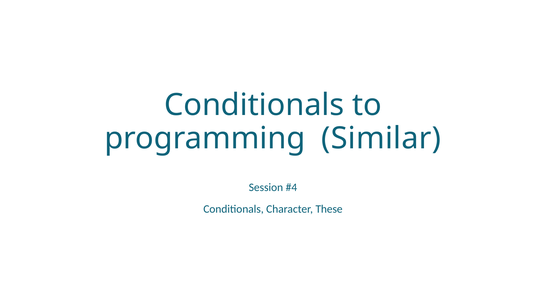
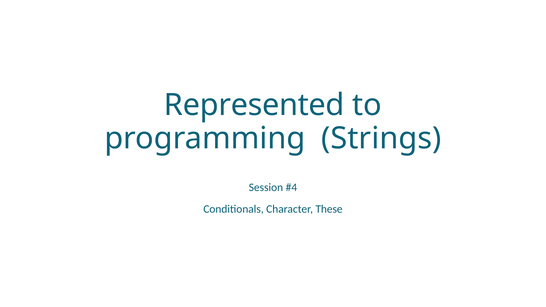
Conditionals: Conditionals -> Represented (254, 105)
Similar: Similar -> Strings (381, 138)
